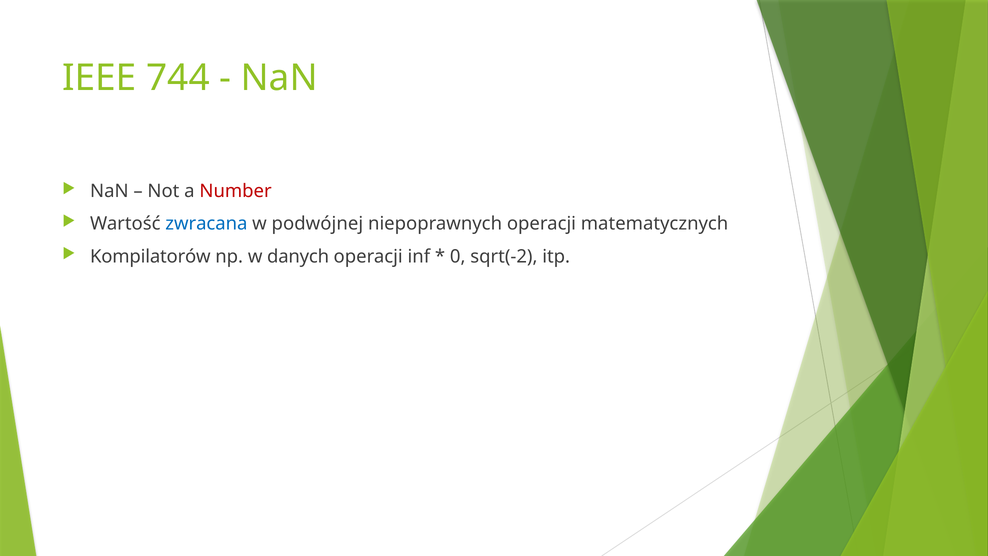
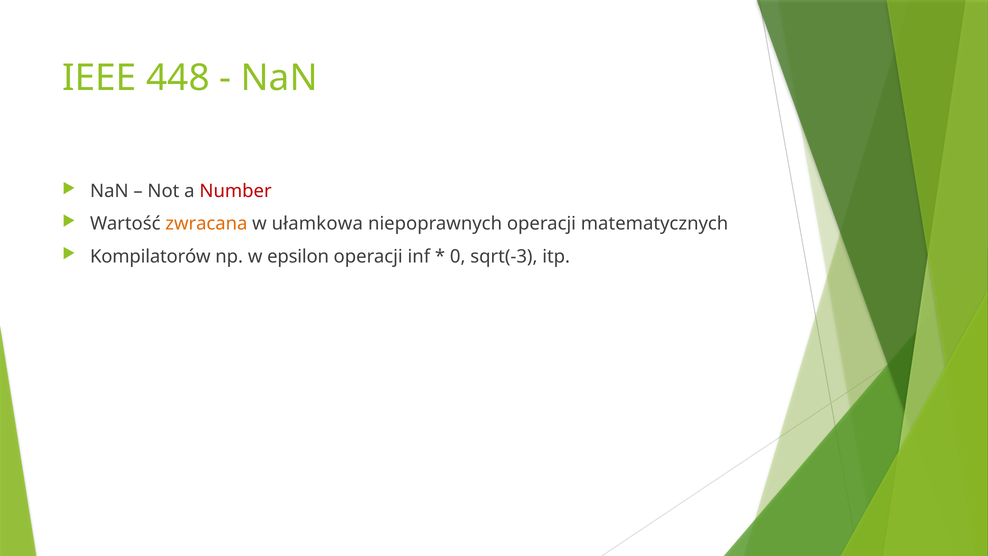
744: 744 -> 448 (178, 78)
zwracana colour: blue -> orange (206, 224)
podwójnej: podwójnej -> ułamkowa (317, 224)
danych: danych -> epsilon (298, 256)
sqrt(-2: sqrt(-2 -> sqrt(-3 (504, 256)
